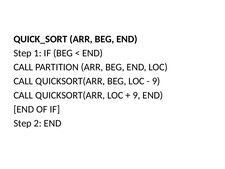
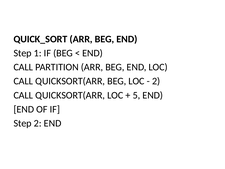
9: 9 -> 2 (156, 81)
9: 9 -> 5 (136, 95)
